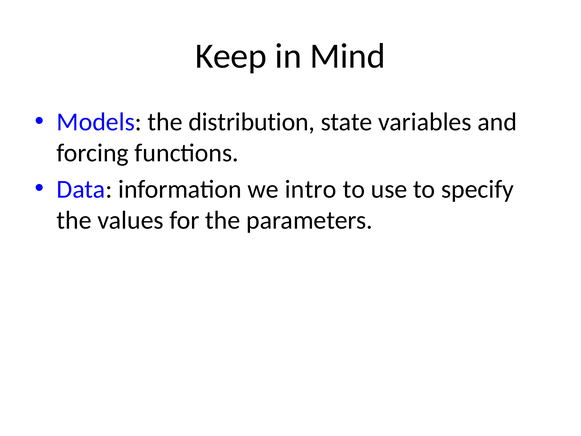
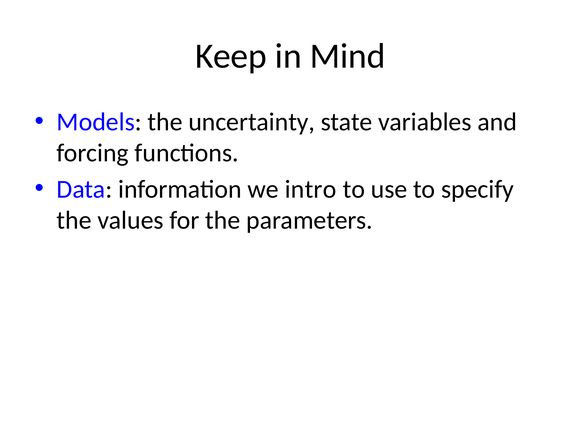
distribution: distribution -> uncertainty (252, 122)
